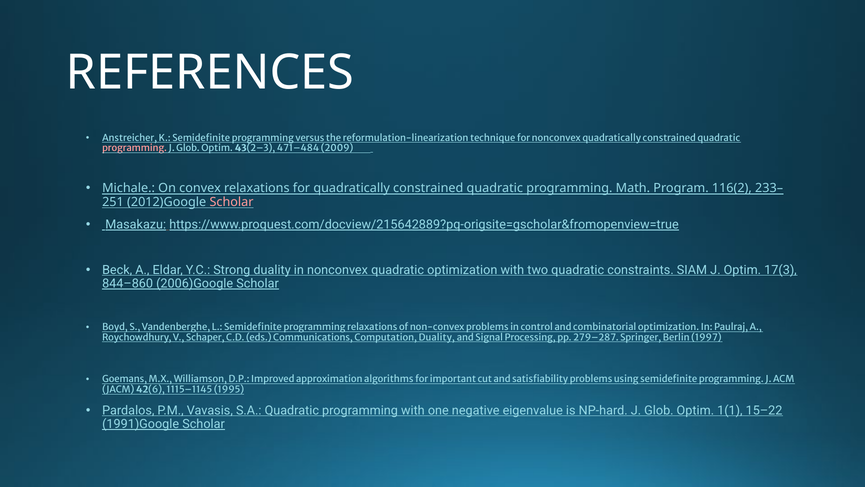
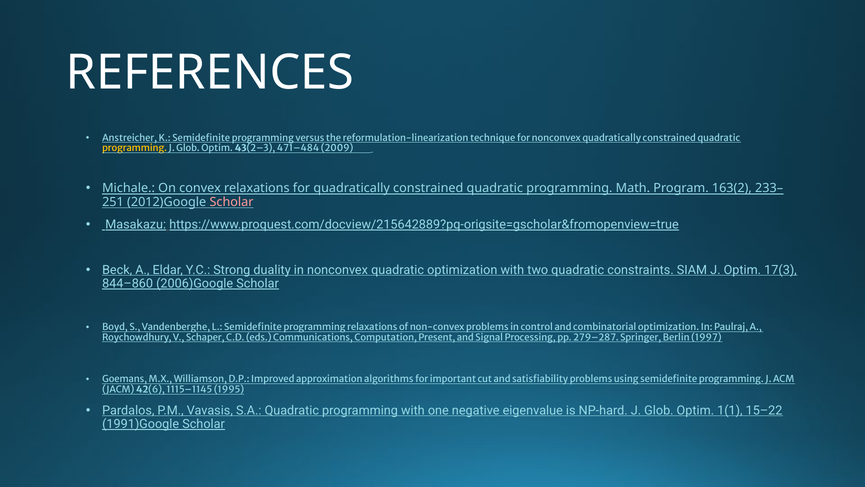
programming colour: pink -> yellow (135, 148)
116(2: 116(2 -> 163(2 (732, 188)
Computation Duality: Duality -> Present (437, 337)
